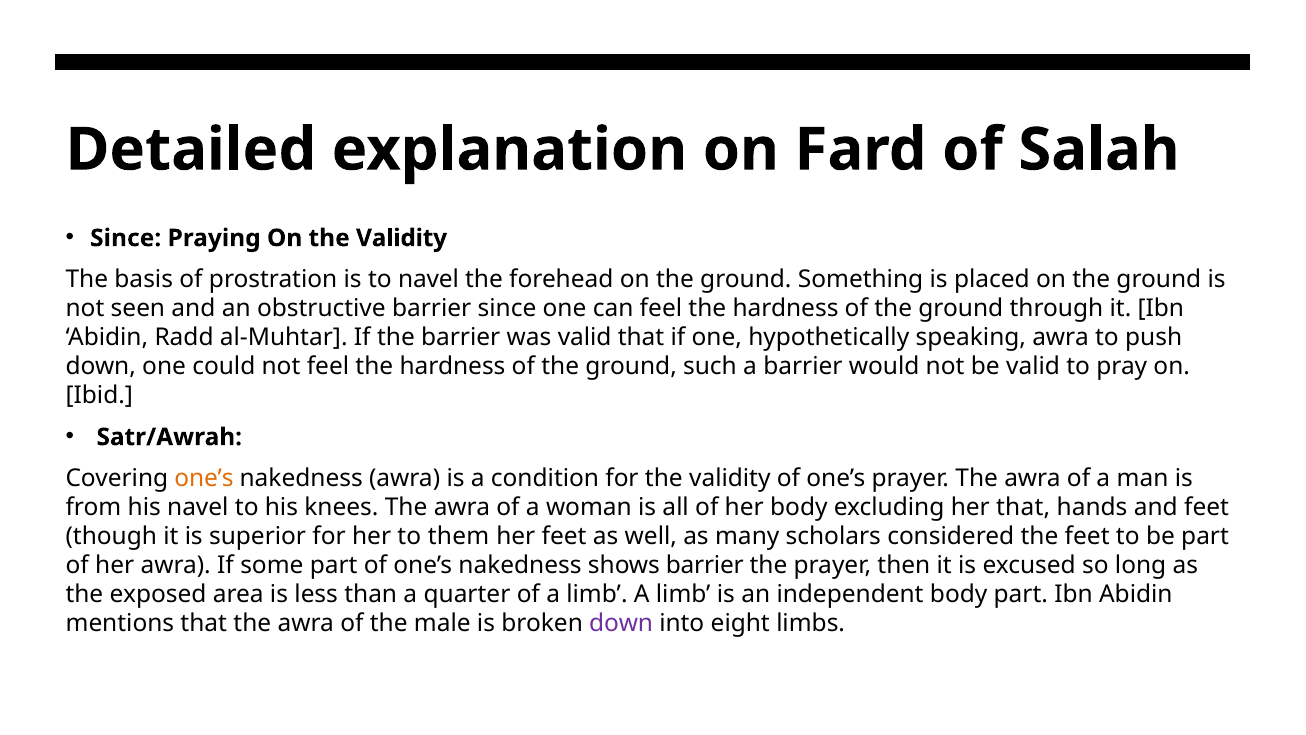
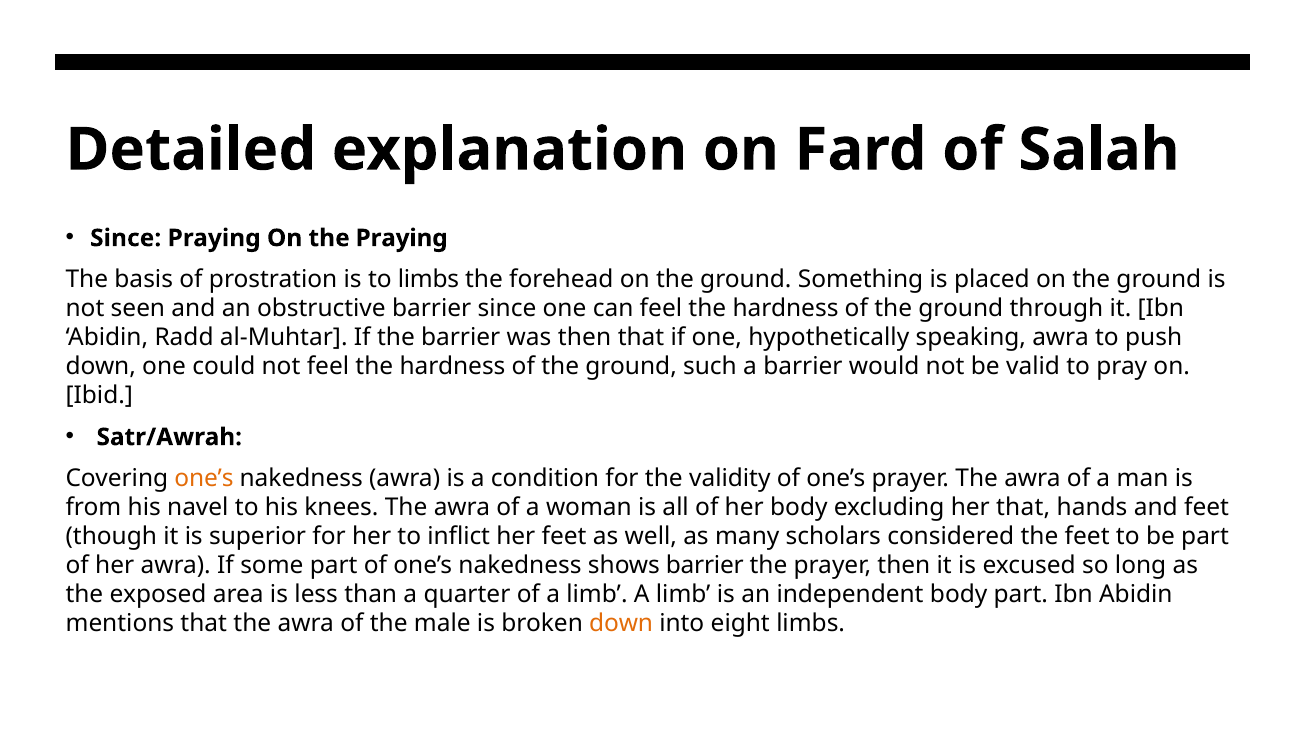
On the Validity: Validity -> Praying (402, 238)
to navel: navel -> limbs (428, 279)
was valid: valid -> then (584, 337)
them: them -> inflict (459, 536)
down colour: purple -> orange (621, 624)
